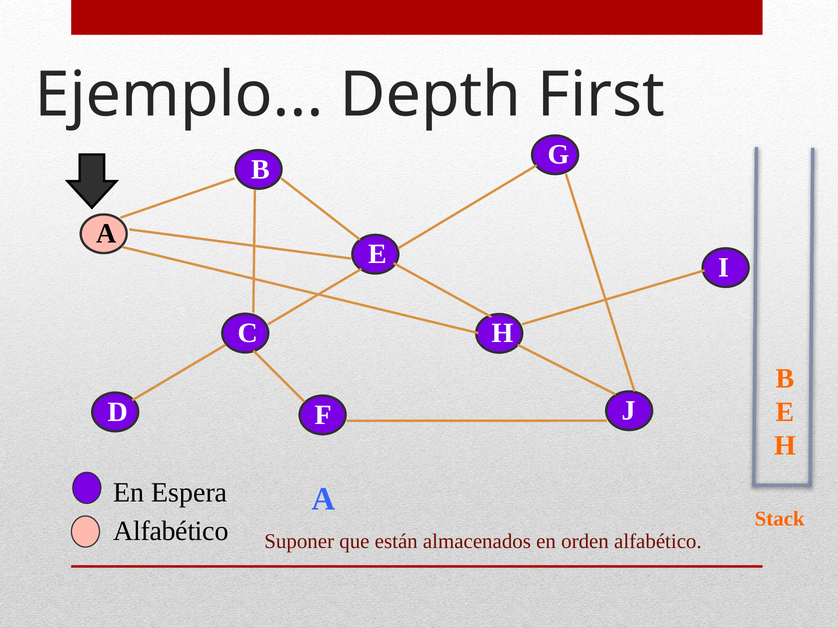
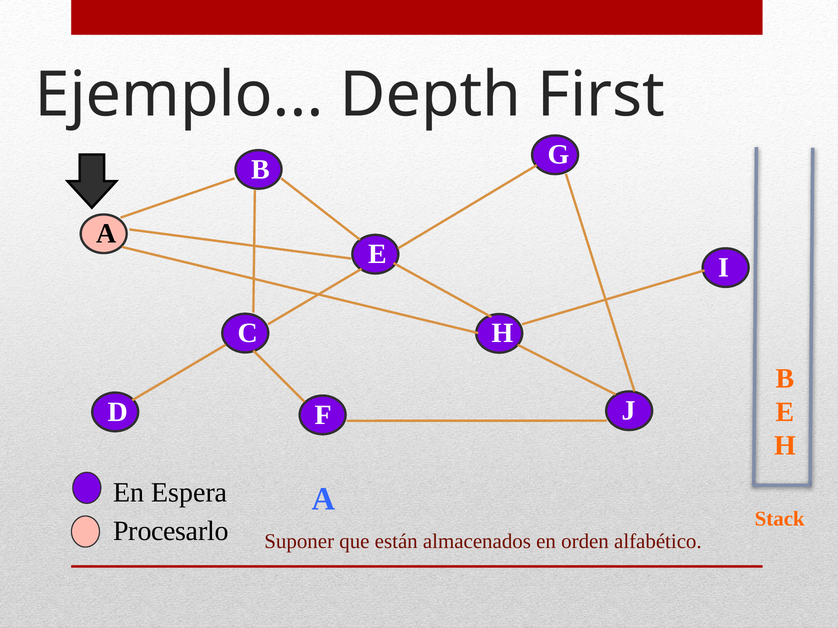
Alfabético: Alfabético -> Procesarlo (171, 532)
